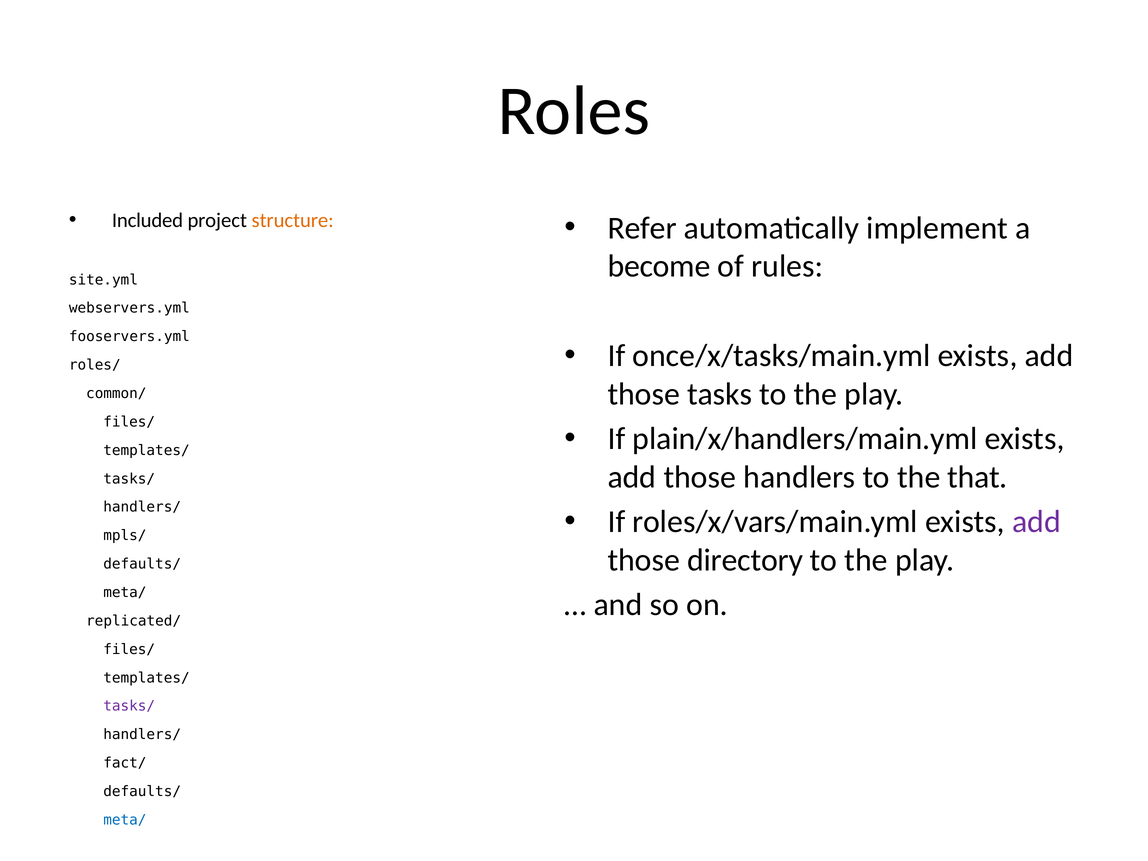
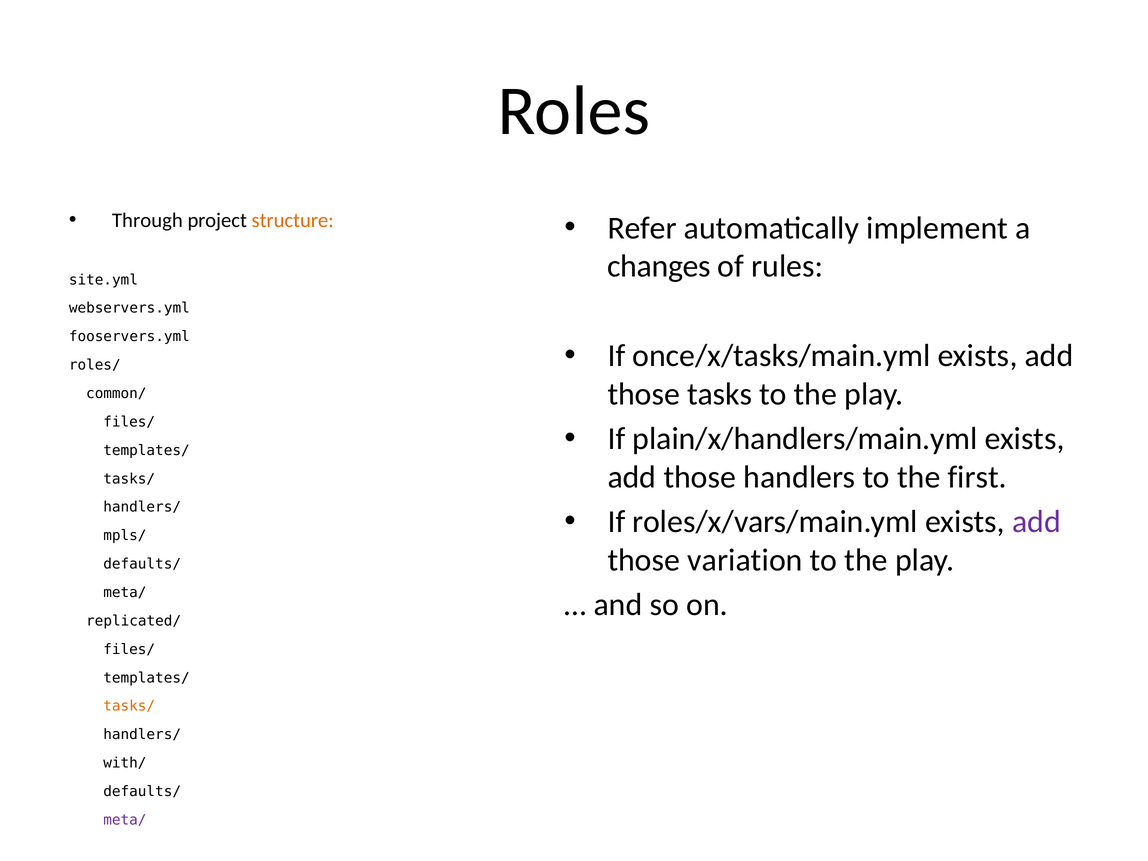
Included: Included -> Through (147, 221)
become: become -> changes (659, 266)
that: that -> first (977, 477)
directory: directory -> variation (745, 560)
tasks/ colour: purple -> orange (129, 706)
fact/: fact/ -> with/ (125, 763)
meta/ colour: blue -> purple (125, 820)
